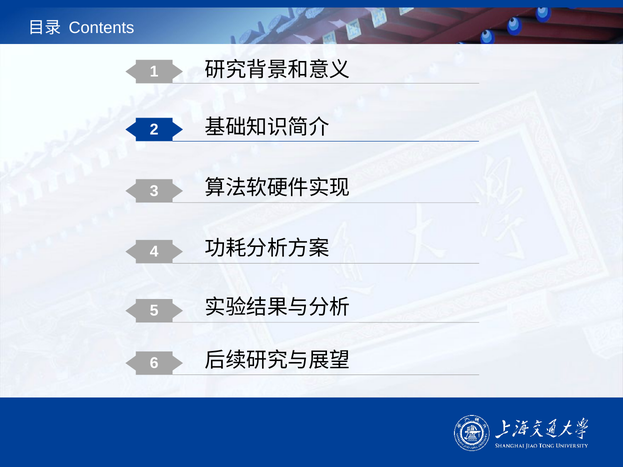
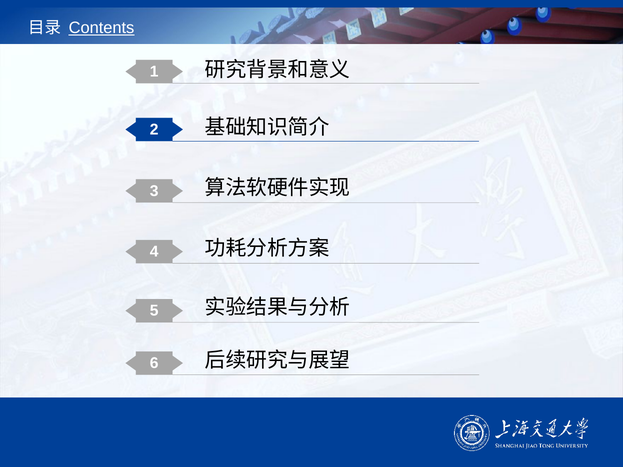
Contents underline: none -> present (101, 28)
